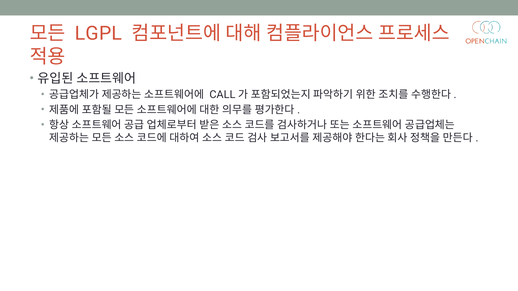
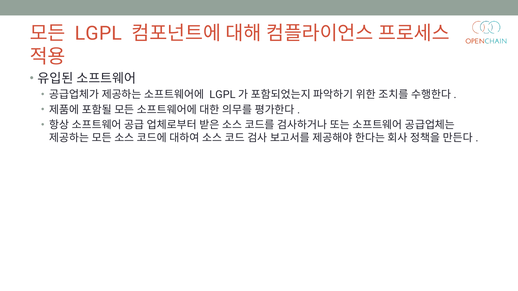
CALL: CALL -> LGPL (222, 95)
